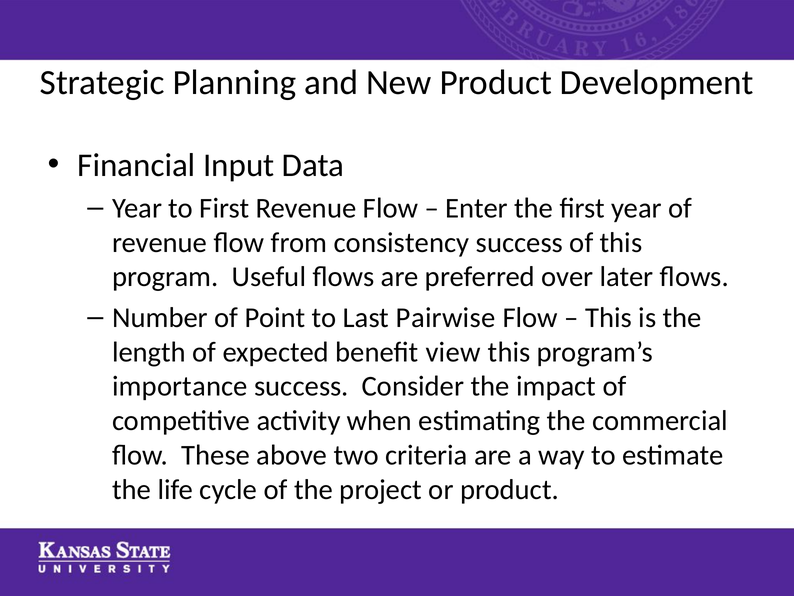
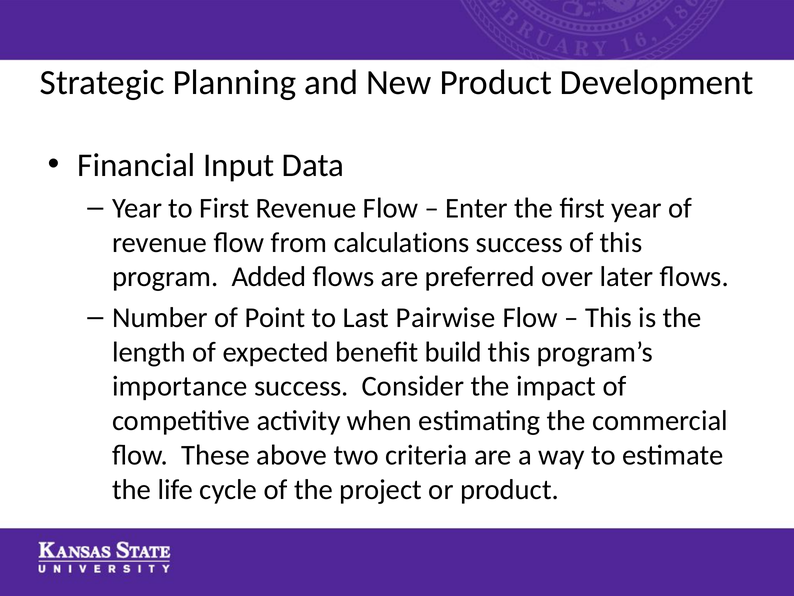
consistency: consistency -> calculations (402, 242)
Useful: Useful -> Added (269, 277)
view: view -> build (453, 352)
